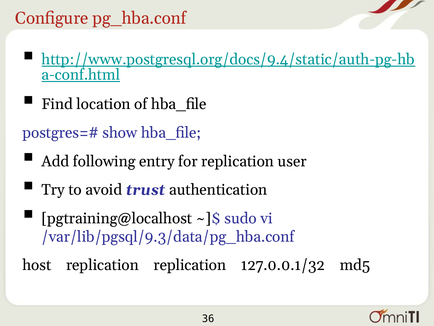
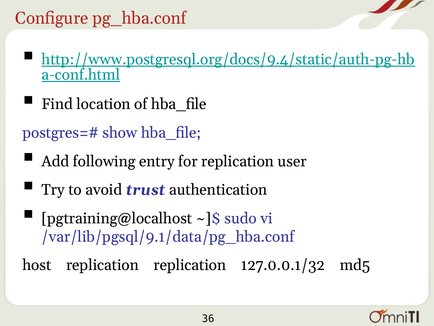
/var/lib/pgsql/9.3/data/pg_hba.conf: /var/lib/pgsql/9.3/data/pg_hba.conf -> /var/lib/pgsql/9.1/data/pg_hba.conf (168, 236)
